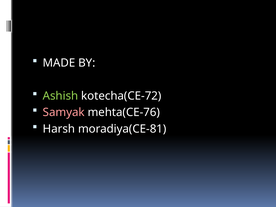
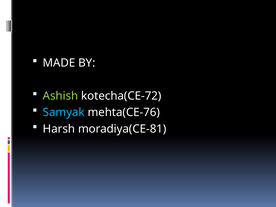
Samyak colour: pink -> light blue (64, 112)
